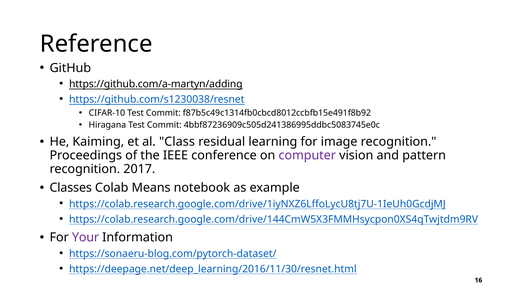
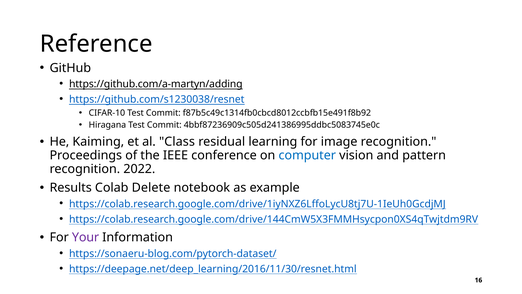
computer colour: purple -> blue (307, 155)
2017: 2017 -> 2022 (139, 169)
Classes: Classes -> Results (71, 188)
Means: Means -> Delete (151, 188)
